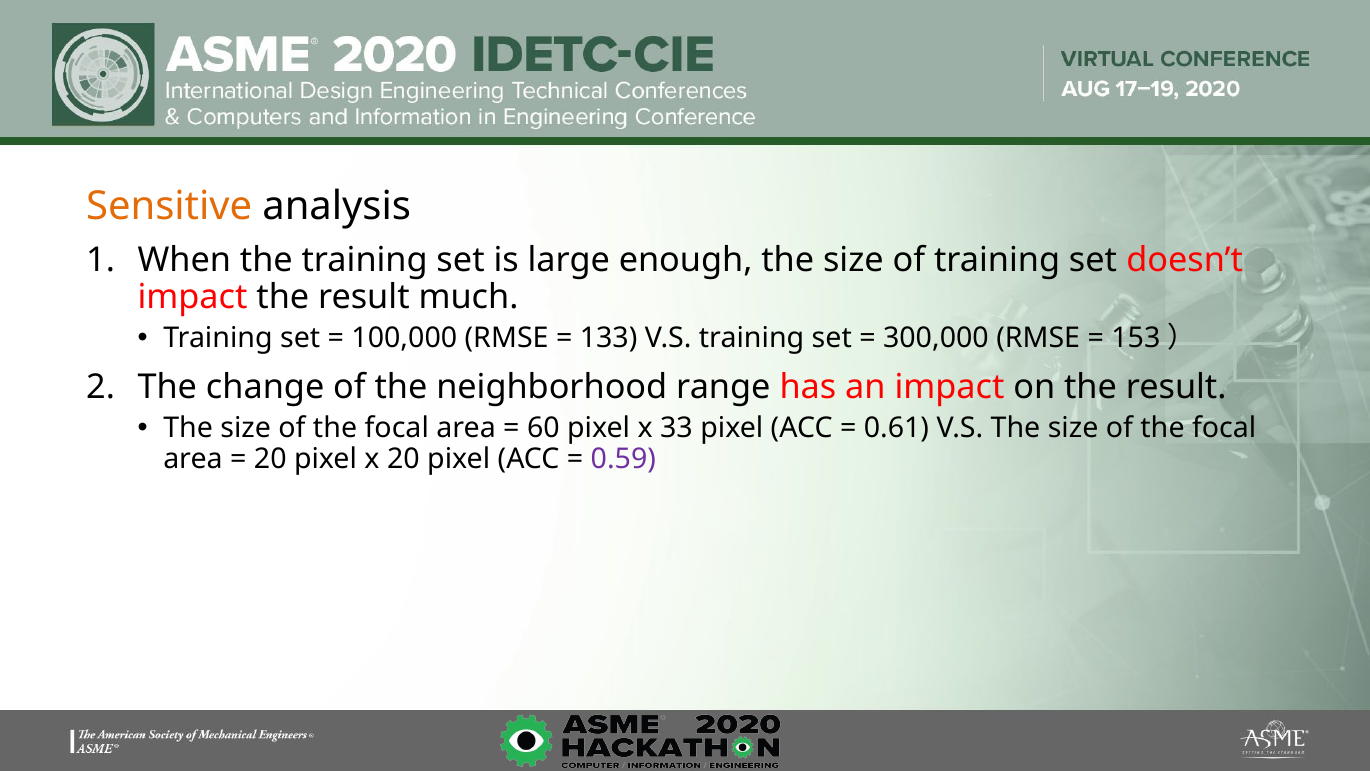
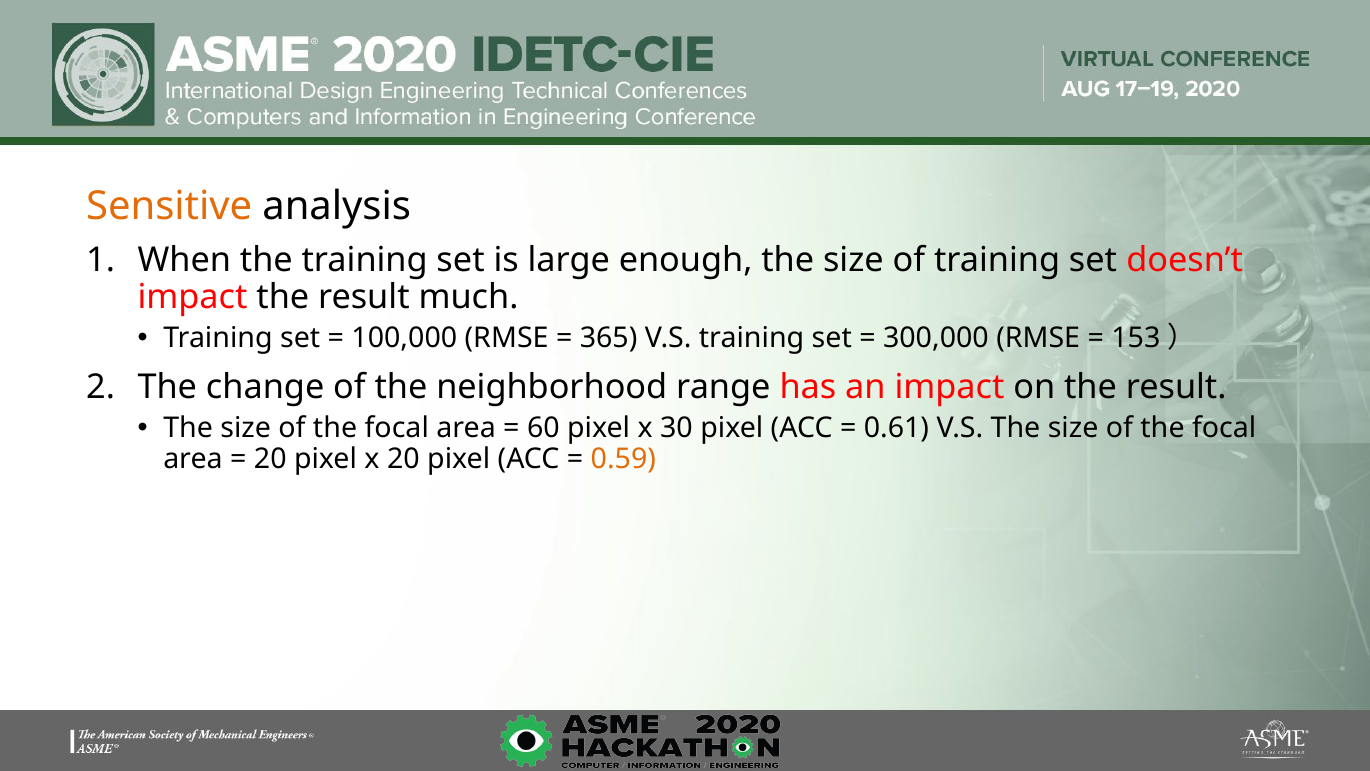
133: 133 -> 365 (609, 338)
33: 33 -> 30 (676, 428)
0.59 colour: purple -> orange (623, 458)
